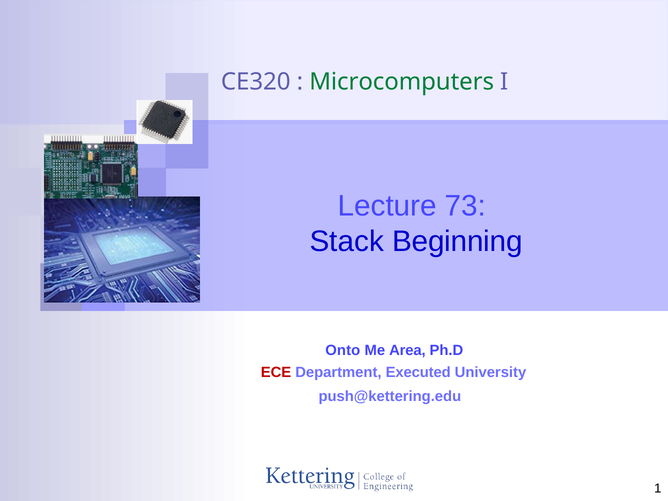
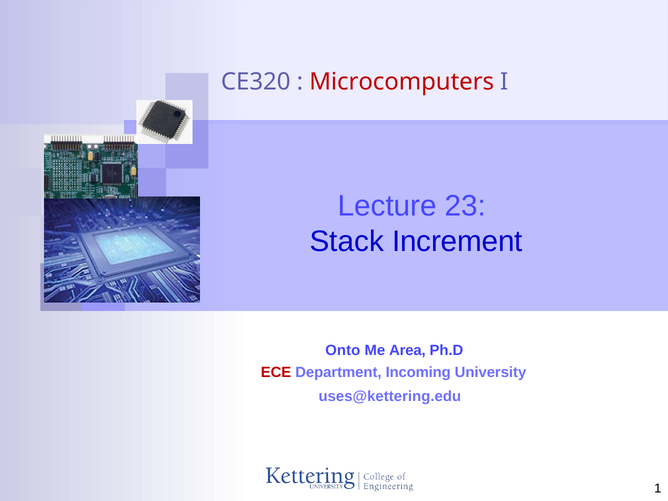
Microcomputers colour: green -> red (402, 82)
73: 73 -> 23 (466, 206)
Beginning: Beginning -> Increment (457, 241)
Executed: Executed -> Incoming (418, 372)
push@kettering.edu: push@kettering.edu -> uses@kettering.edu (390, 397)
